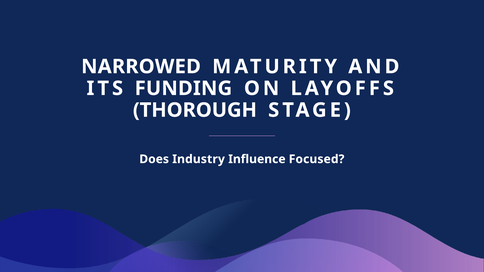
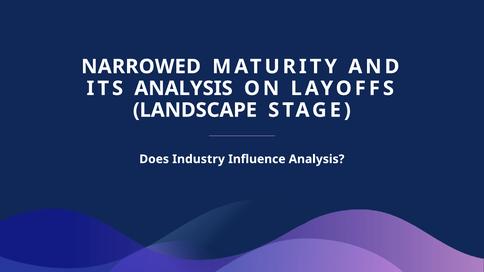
ITS FUNDING: FUNDING -> ANALYSIS (184, 88)
THOROUGH: THOROUGH -> LANDSCAPE (195, 110)
Influence Focused: Focused -> Analysis (317, 159)
